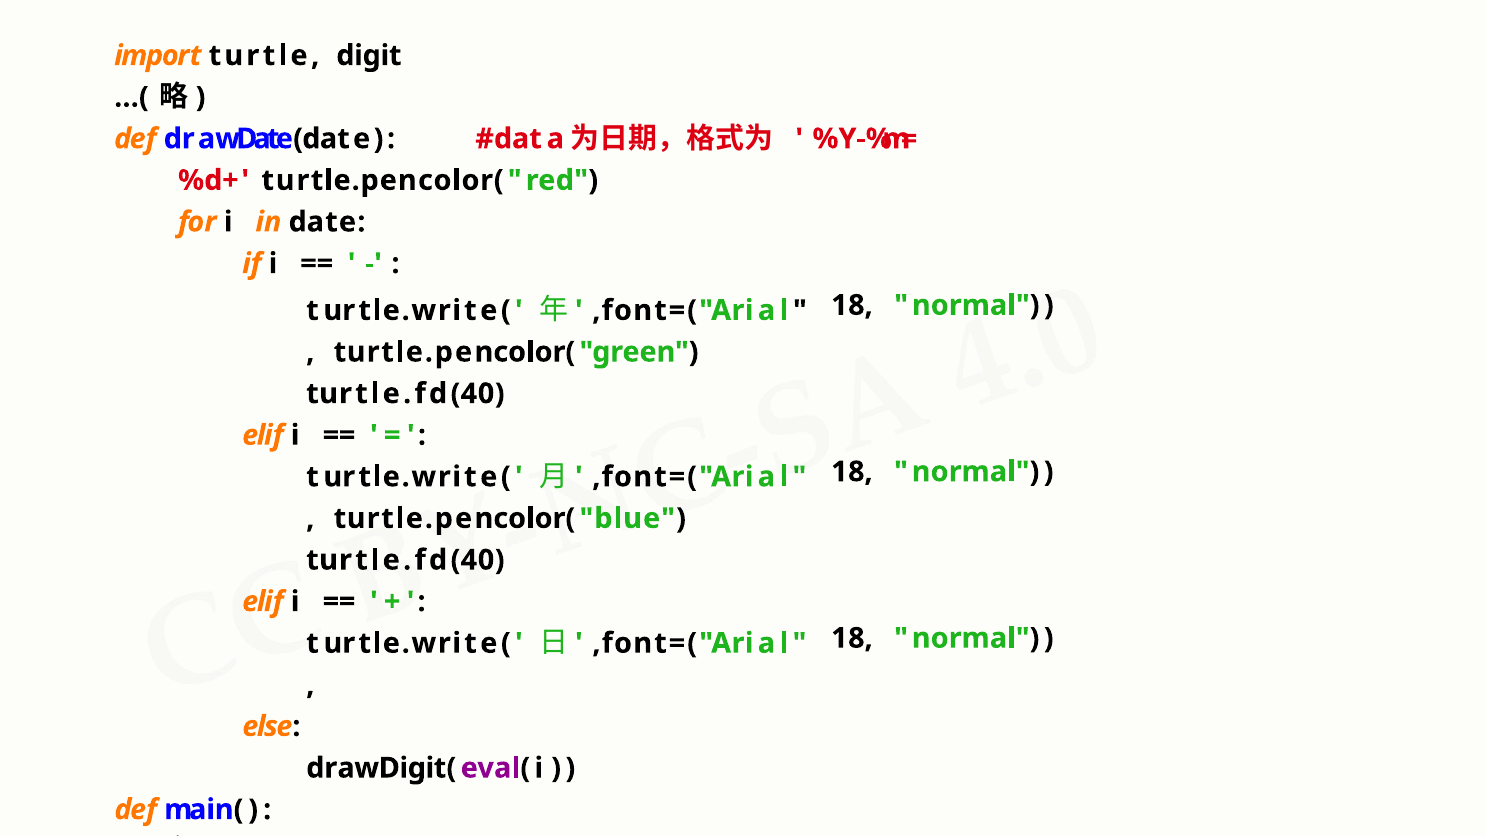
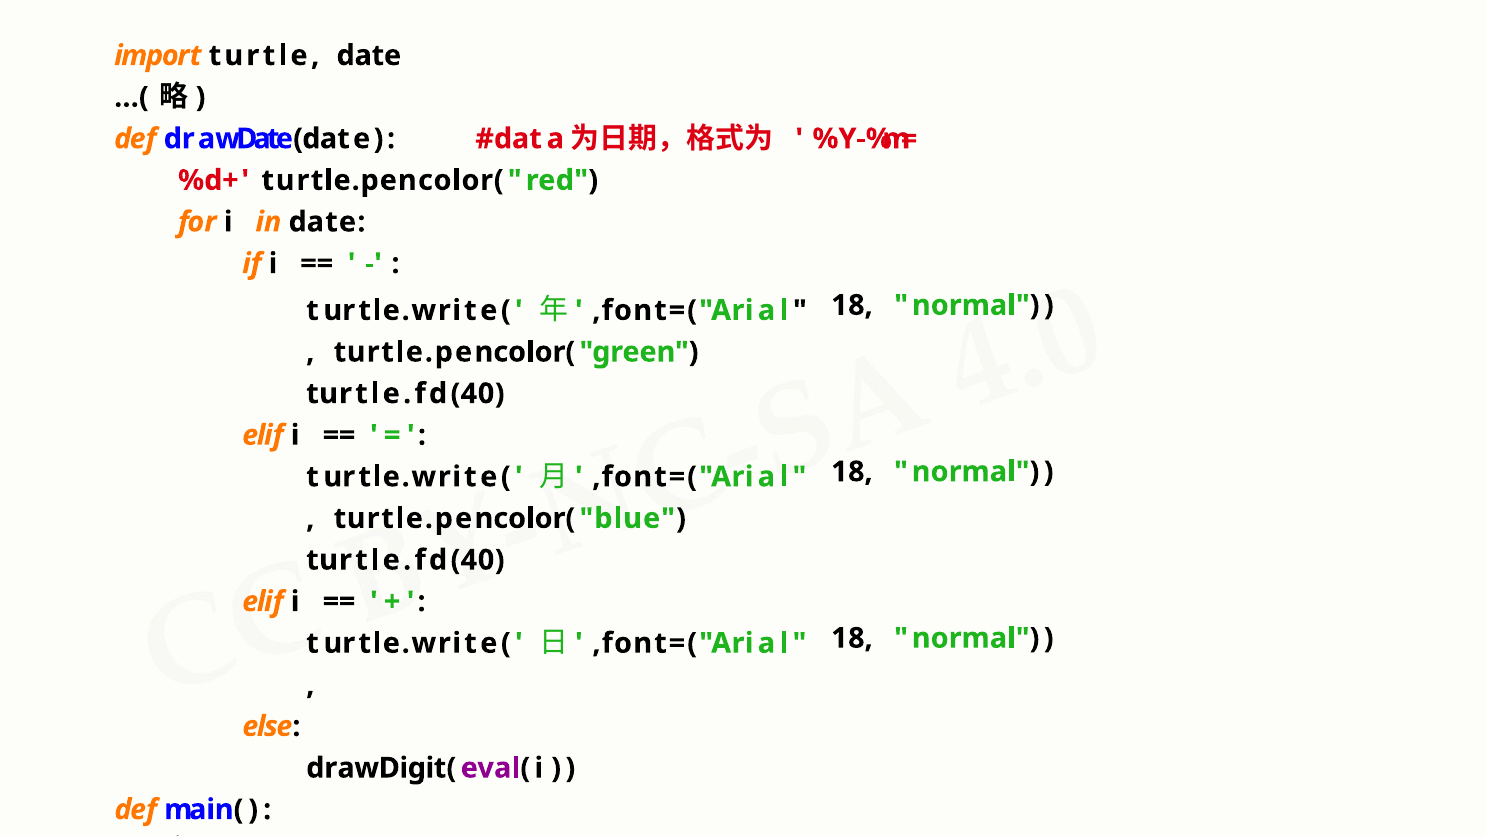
turtle digit: digit -> date (369, 56)
